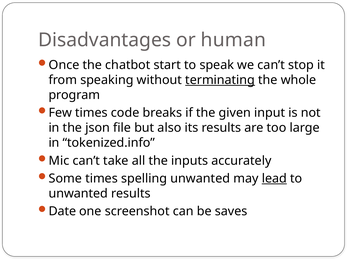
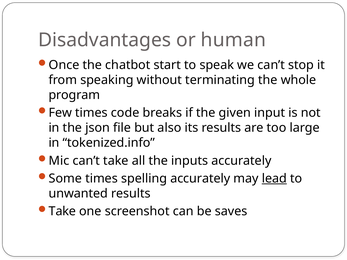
terminating underline: present -> none (220, 80)
spelling unwanted: unwanted -> accurately (200, 179)
Date: Date -> Take (62, 211)
